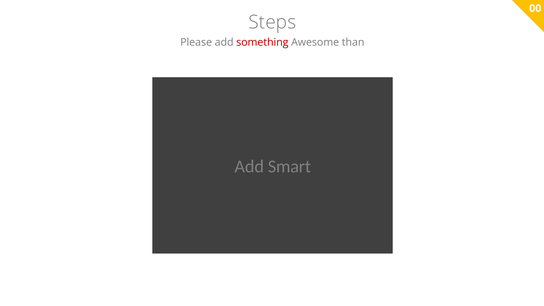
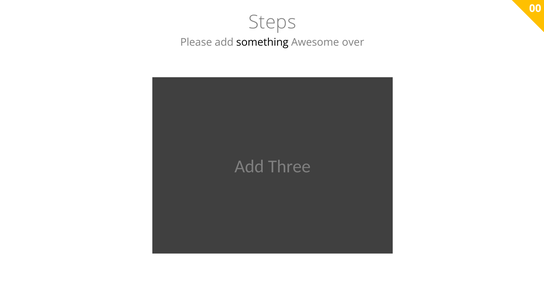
something colour: red -> black (262, 42)
than: than -> over (353, 42)
Smart: Smart -> Three (289, 167)
